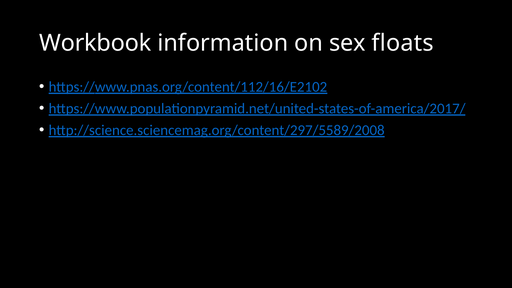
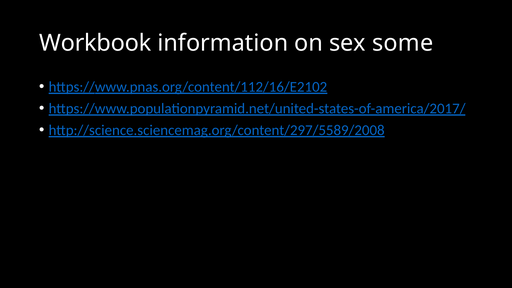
floats: floats -> some (403, 43)
